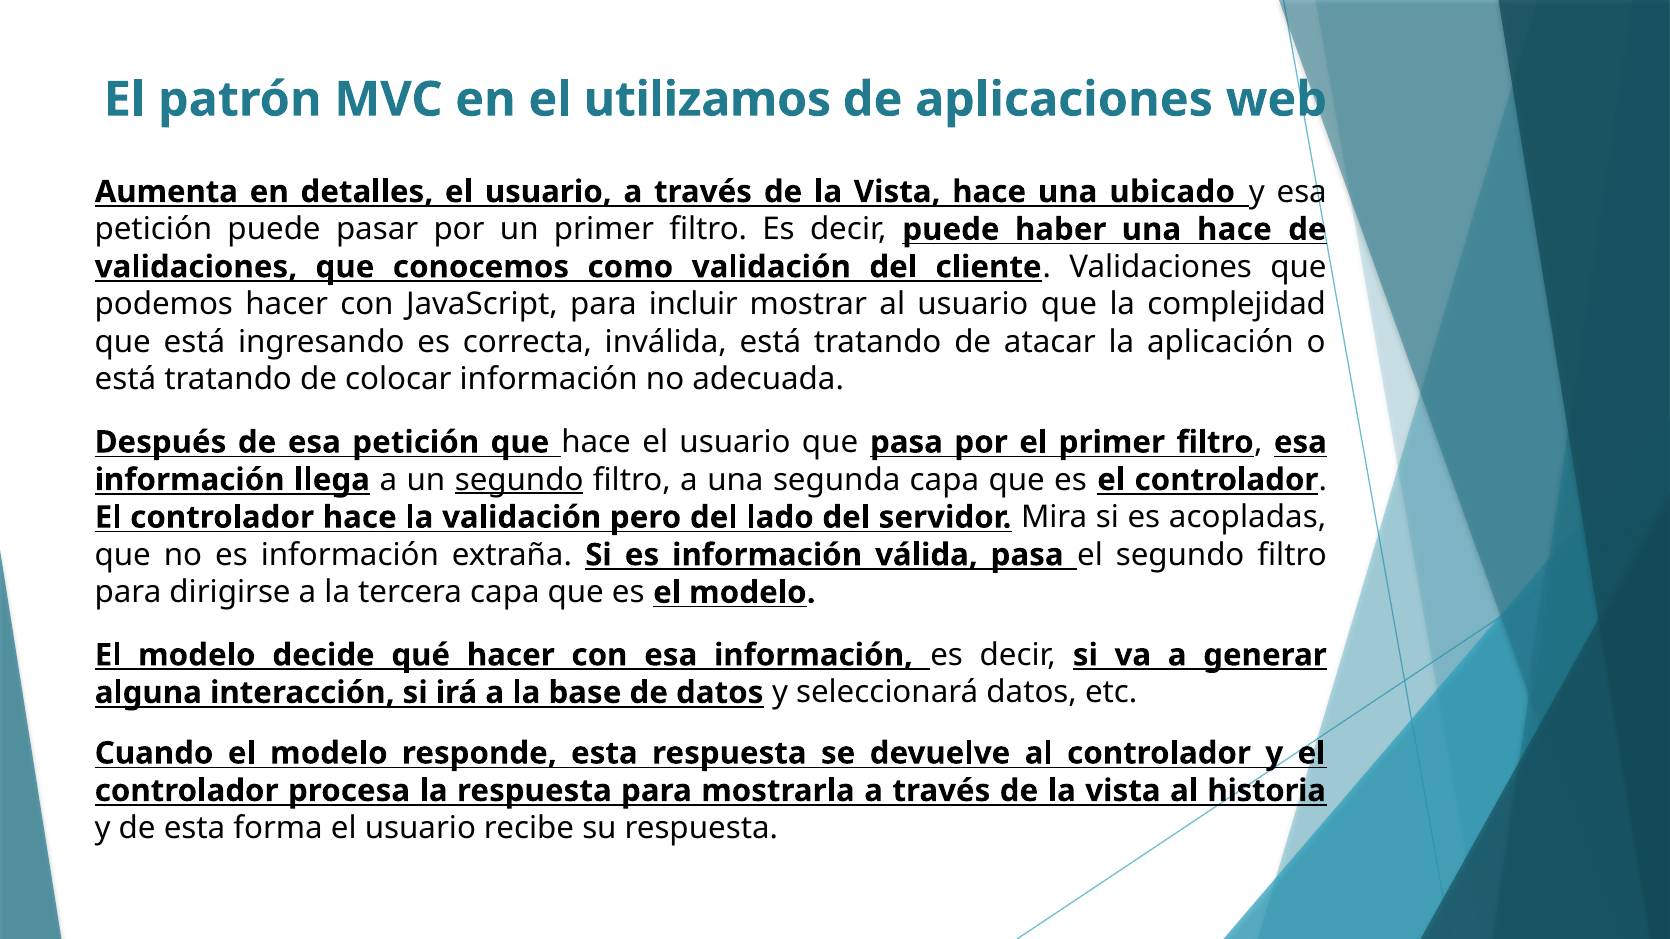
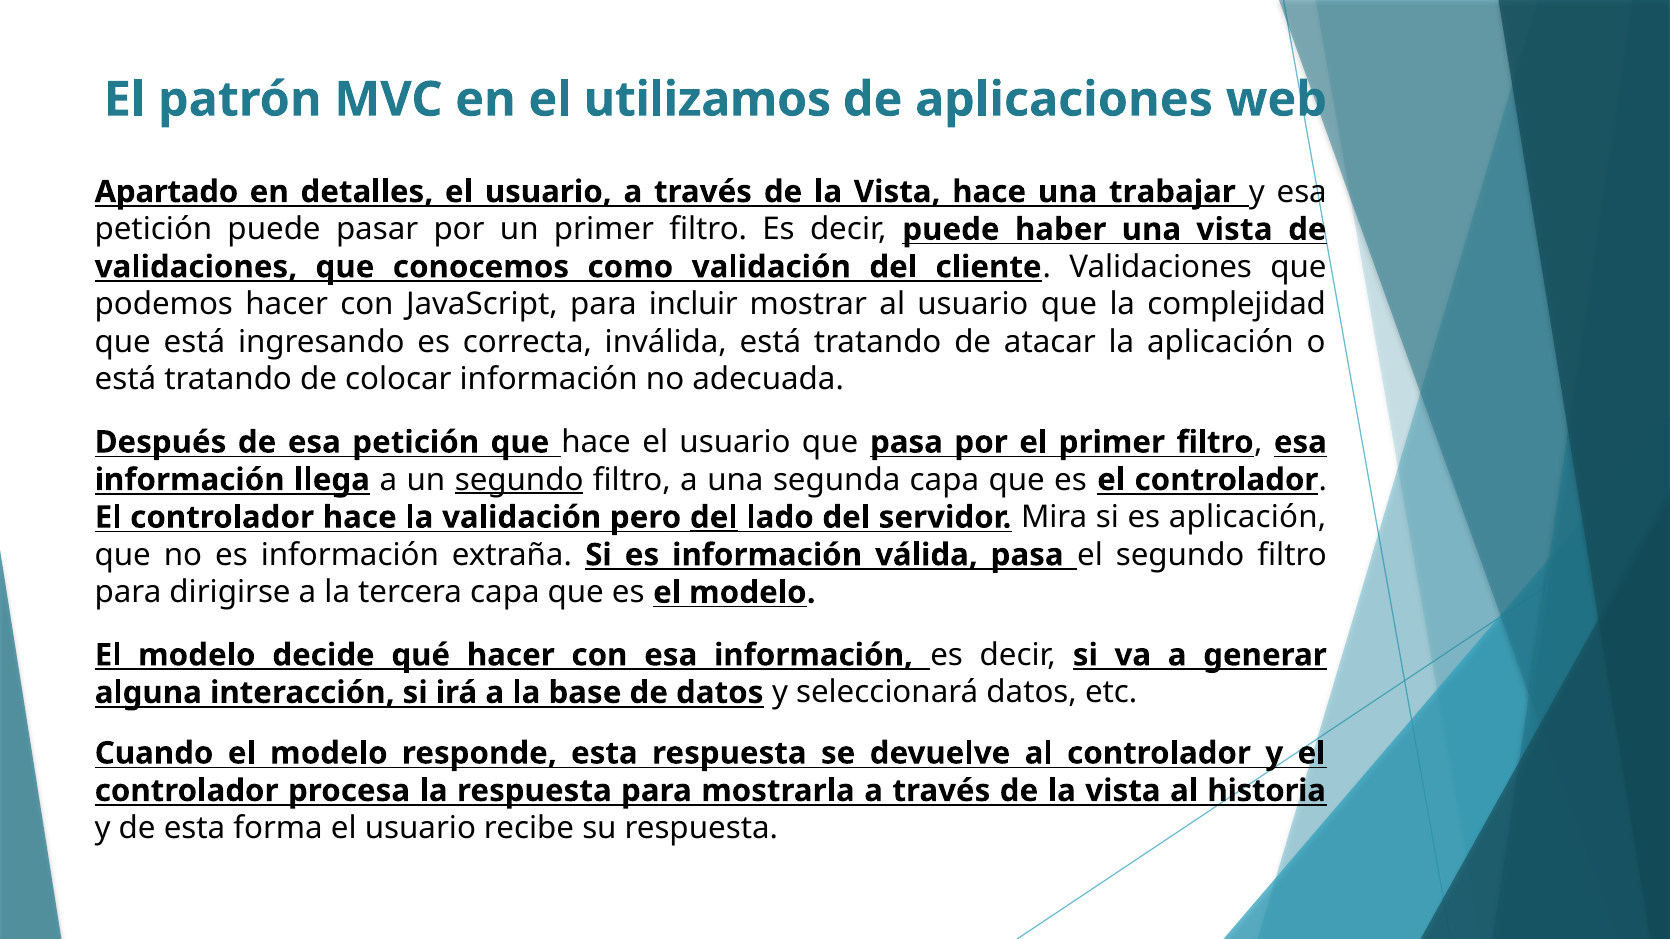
Aumenta: Aumenta -> Apartado (166, 192)
ubicado: ubicado -> trabajar (1172, 192)
una hace: hace -> vista (1234, 230)
del underline: none -> present (714, 518)
es acopladas: acopladas -> aplicación (1248, 518)
